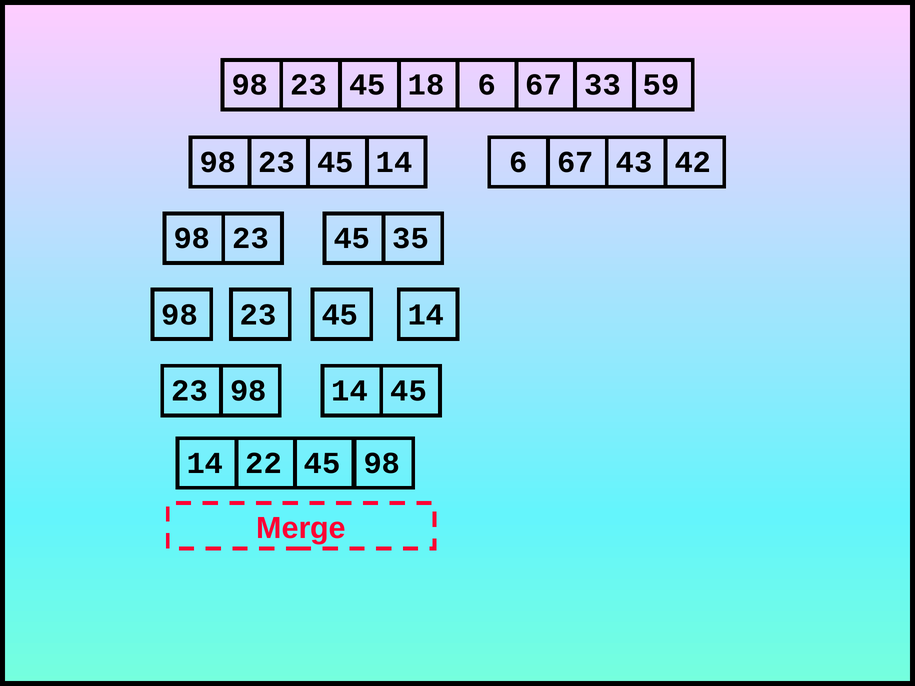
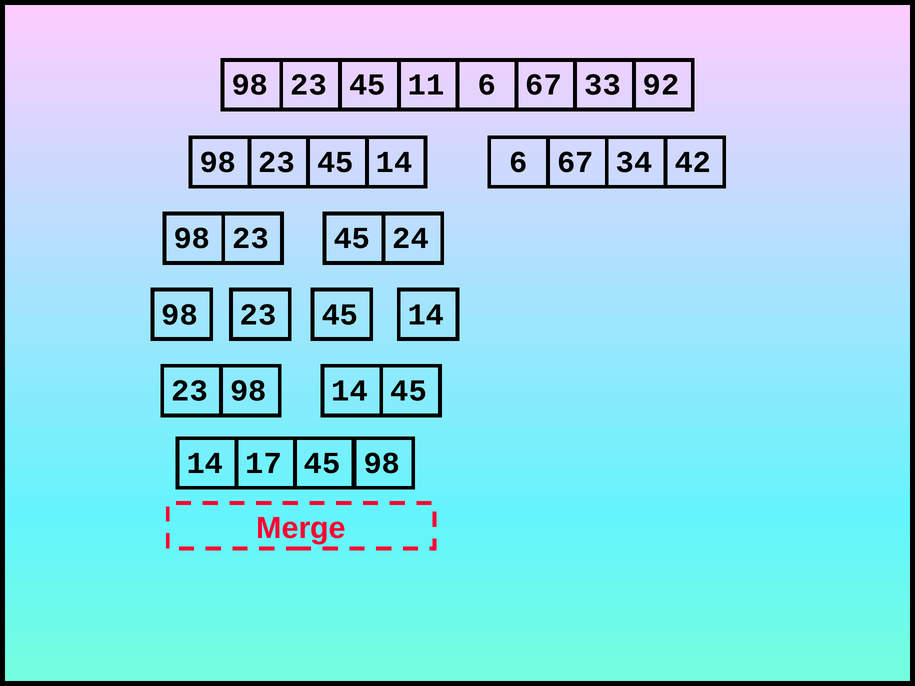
18: 18 -> 11 (426, 85)
59: 59 -> 92 (661, 85)
43: 43 -> 34 (634, 162)
35: 35 -> 24 (411, 238)
22: 22 -> 17 (264, 463)
